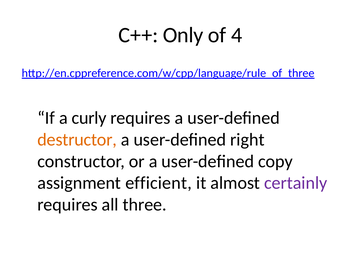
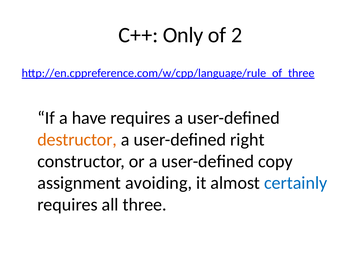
4: 4 -> 2 (237, 35)
curly: curly -> have (89, 118)
efficient: efficient -> avoiding (159, 183)
certainly colour: purple -> blue (296, 183)
